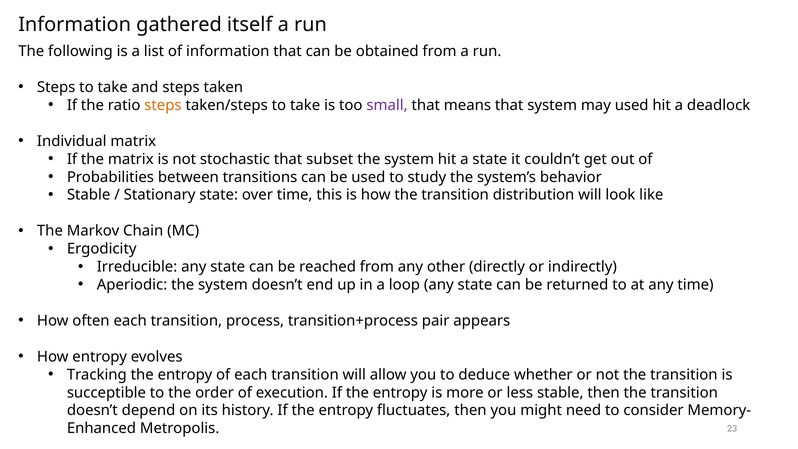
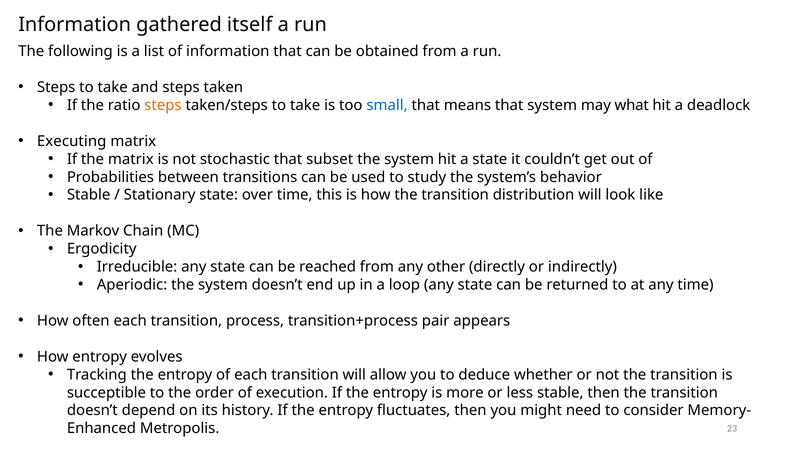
small colour: purple -> blue (387, 105)
may used: used -> what (632, 105)
Individual: Individual -> Executing (72, 141)
